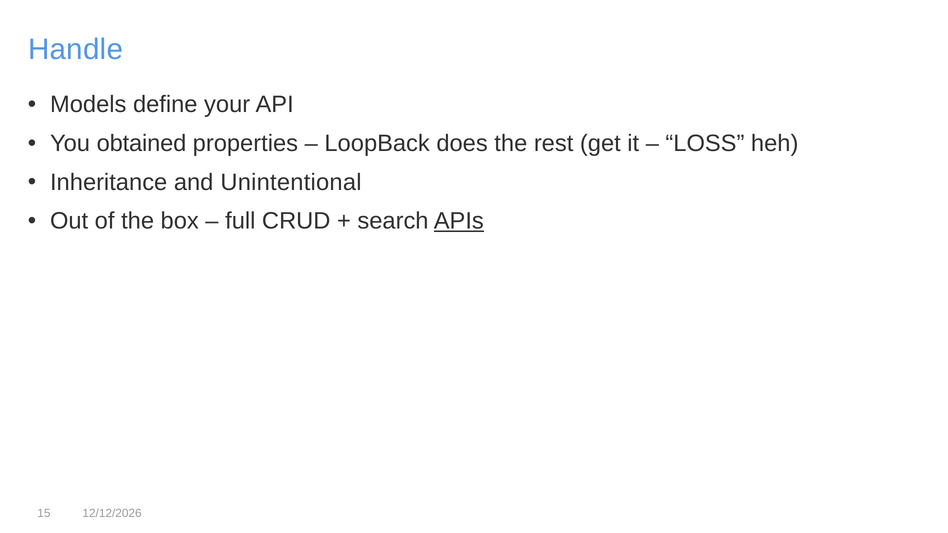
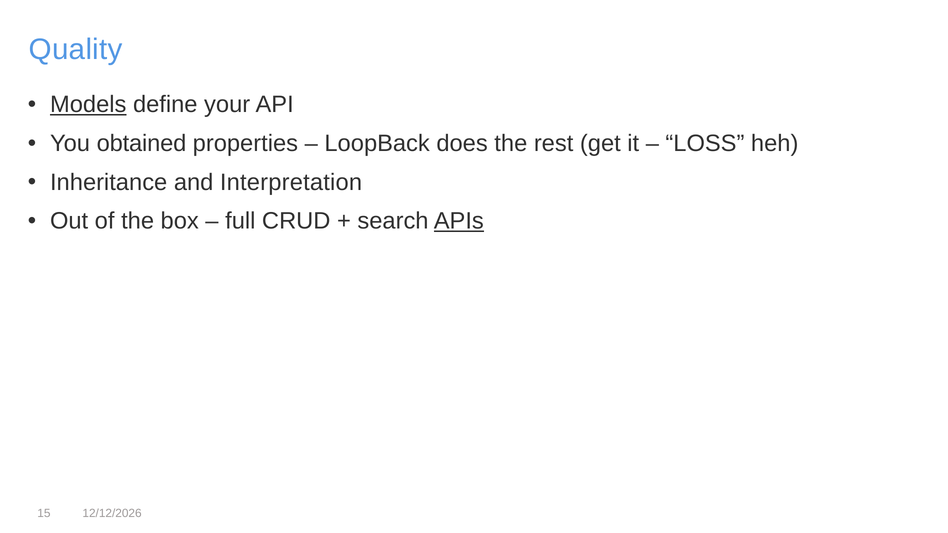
Handle: Handle -> Quality (76, 50)
Models underline: none -> present (88, 105)
Unintentional: Unintentional -> Interpretation (291, 182)
